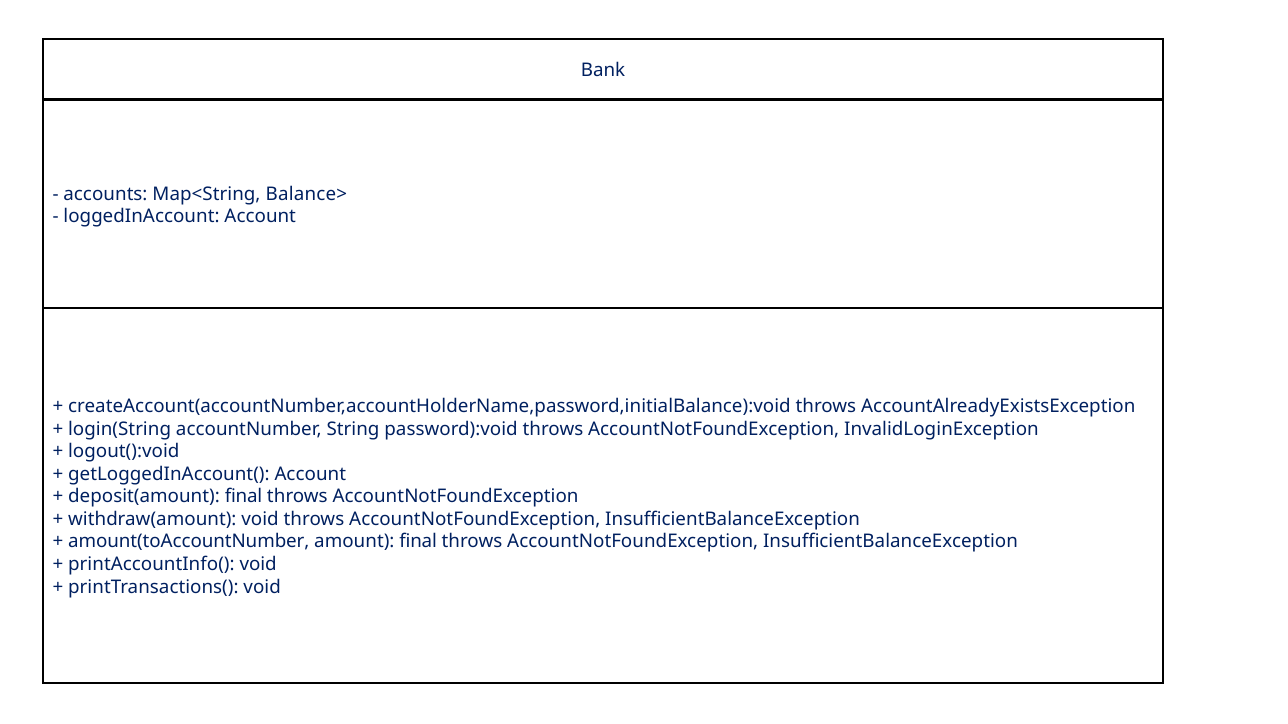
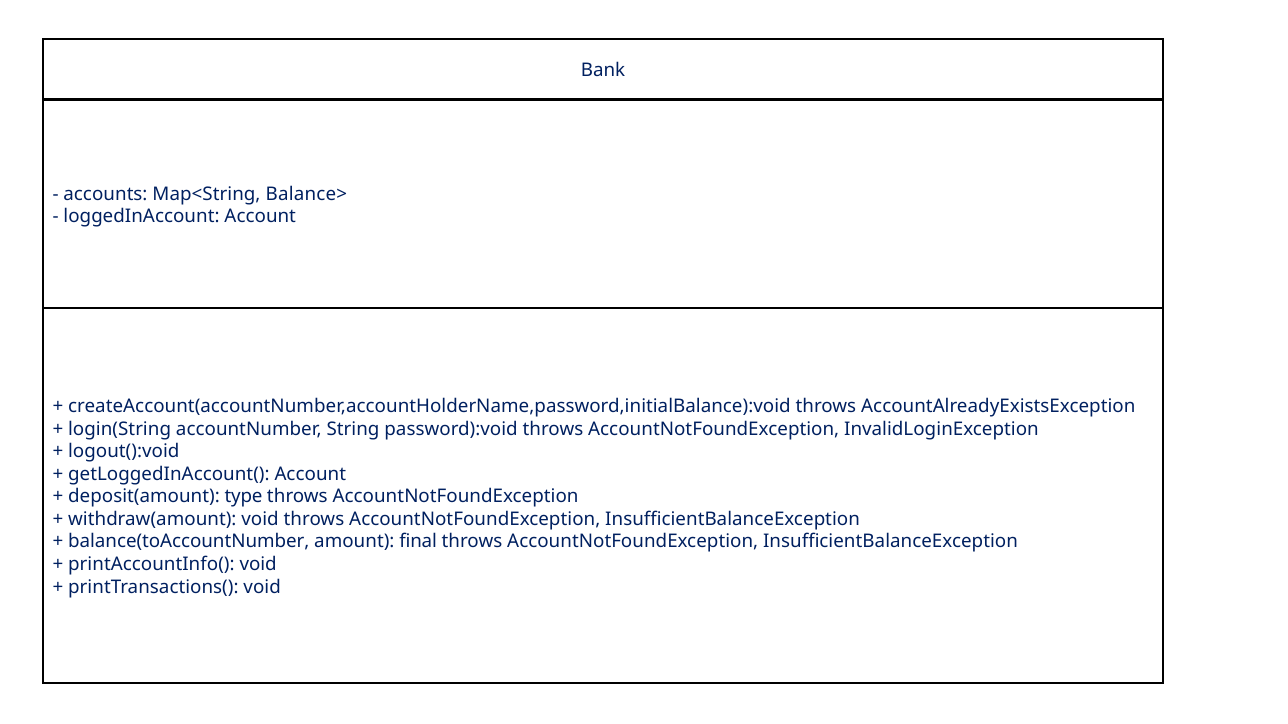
deposit(amount final: final -> type (244, 497)
amount(toAccountNumber: amount(toAccountNumber -> balance(toAccountNumber (189, 542)
